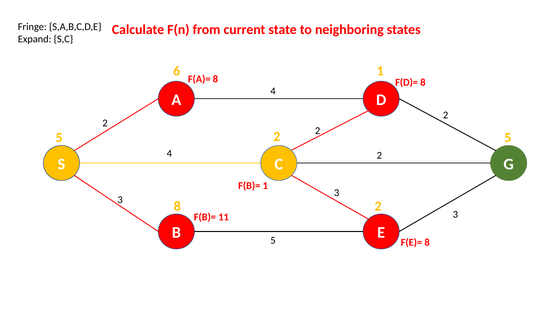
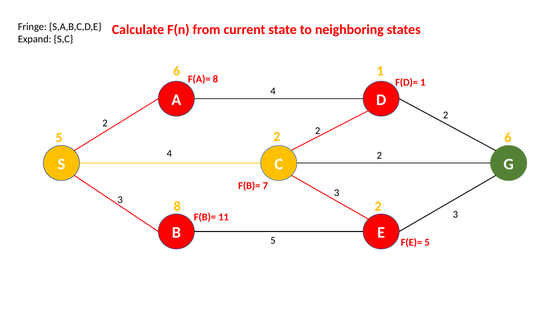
F(D)= 8: 8 -> 1 (423, 82)
5 5: 5 -> 6 (508, 138)
F(B)= 1: 1 -> 7 (265, 185)
F(E)= 8: 8 -> 5 (427, 242)
